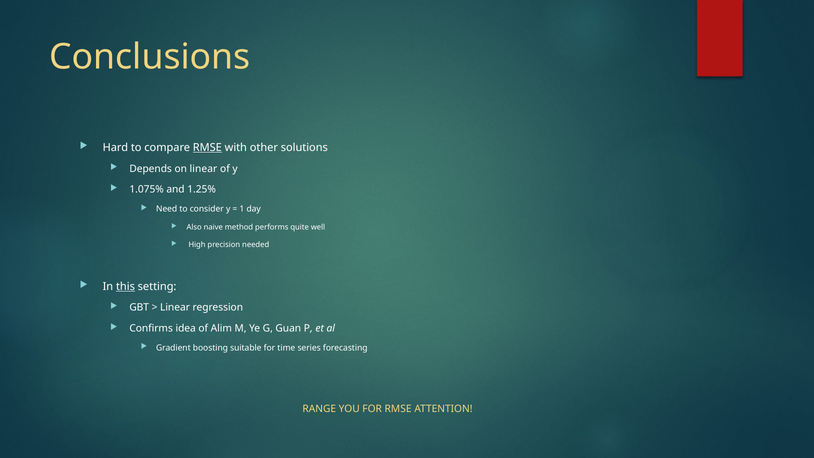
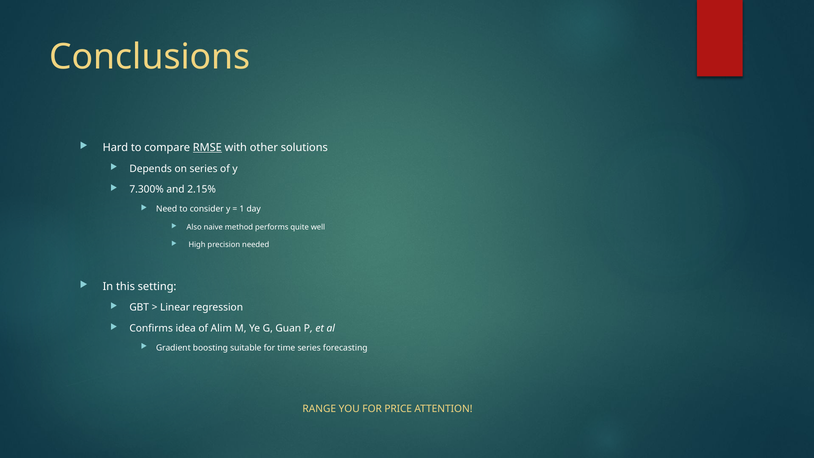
on linear: linear -> series (204, 169)
1.075%: 1.075% -> 7.300% (147, 189)
1.25%: 1.25% -> 2.15% (202, 189)
this underline: present -> none (125, 286)
FOR RMSE: RMSE -> PRICE (398, 409)
